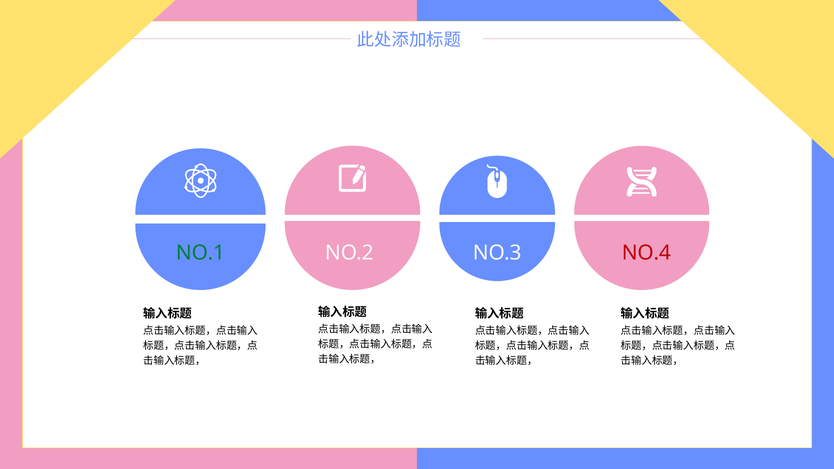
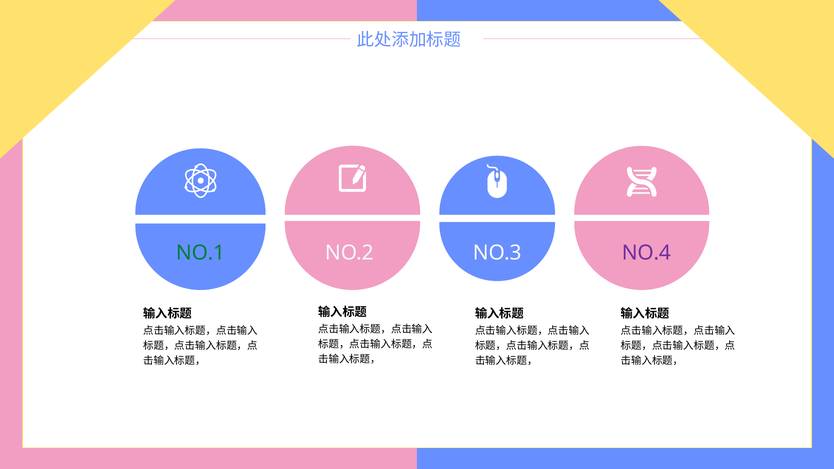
NO.4 colour: red -> purple (646, 253)
